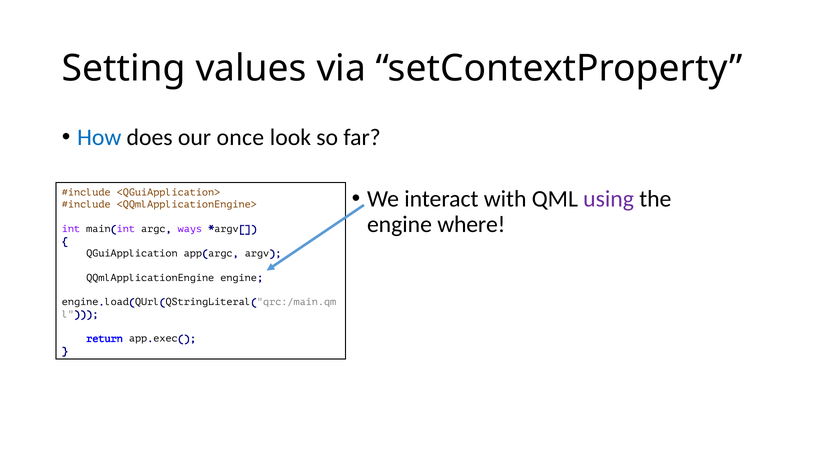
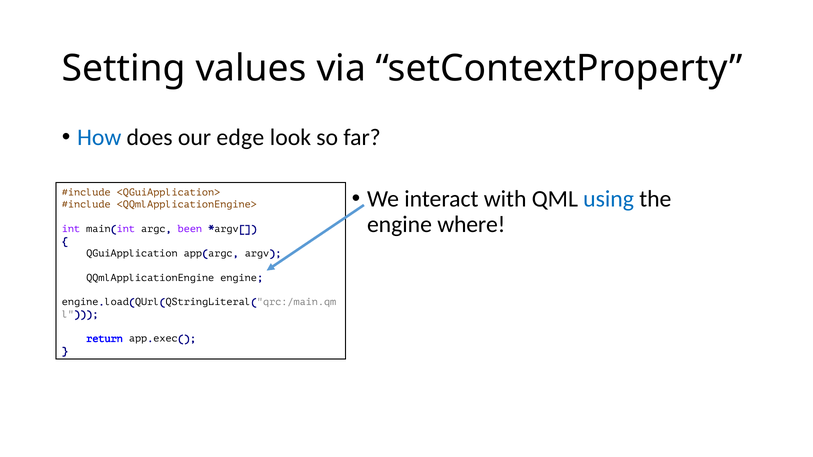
once: once -> edge (240, 137)
using colour: purple -> blue (609, 199)
ways: ways -> been (190, 229)
